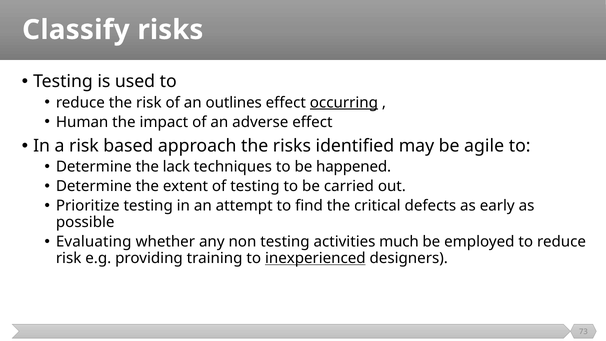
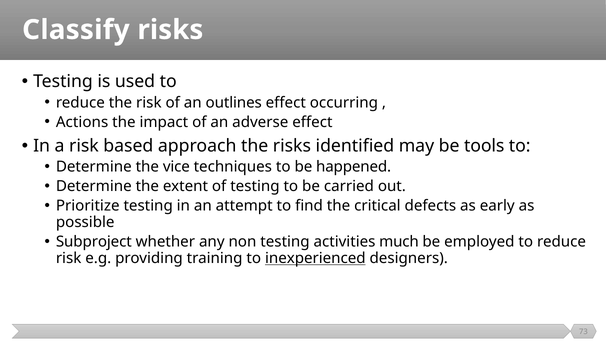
occurring underline: present -> none (344, 103)
Human: Human -> Actions (82, 122)
agile: agile -> tools (484, 146)
lack: lack -> vice (176, 167)
Evaluating: Evaluating -> Subproject (94, 242)
